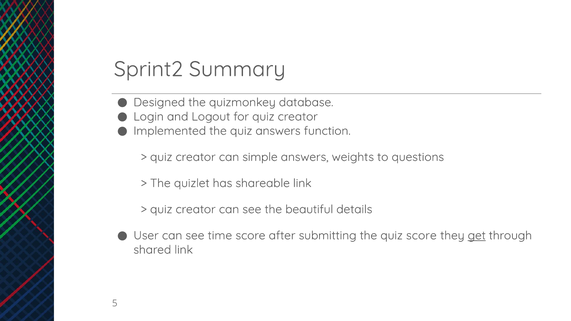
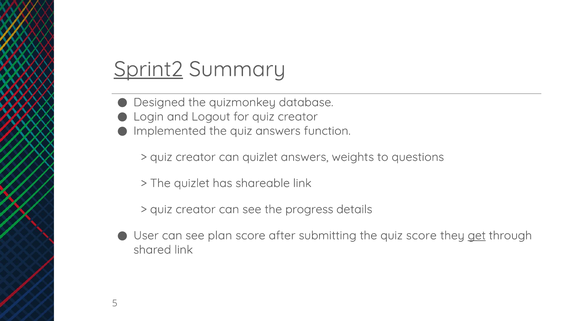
Sprint2 underline: none -> present (148, 69)
can simple: simple -> quizlet (260, 157)
beautiful: beautiful -> progress (309, 209)
time: time -> plan (220, 236)
